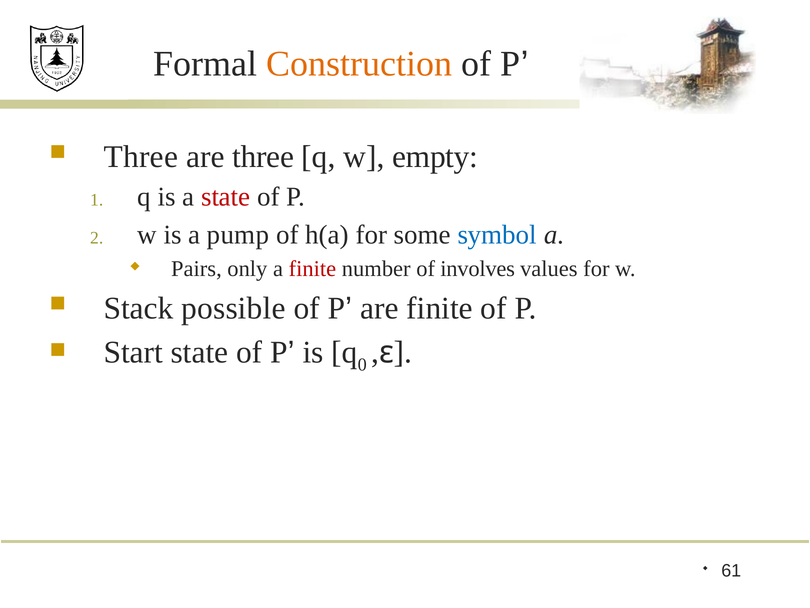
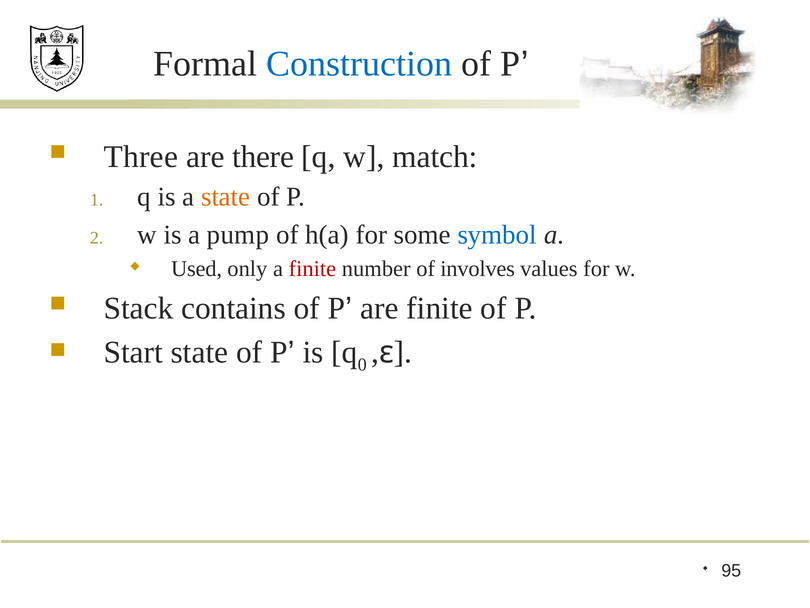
Construction colour: orange -> blue (359, 64)
are three: three -> there (263, 157)
empty: empty -> match (435, 157)
state colour: red -> orange (226, 197)
Pairs: Pairs -> Used (197, 269)
possible: possible -> contains (234, 308)
61: 61 -> 95 (731, 570)
